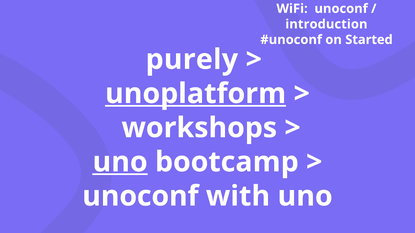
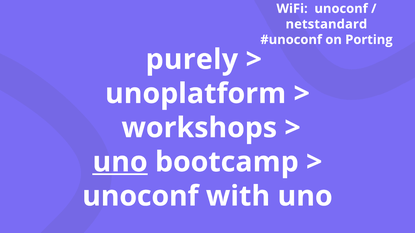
introduction: introduction -> netstandard (326, 24)
Started: Started -> Porting (369, 40)
unoplatform underline: present -> none (196, 94)
